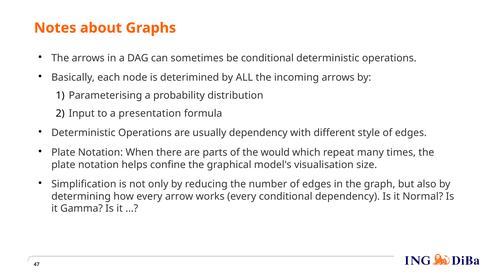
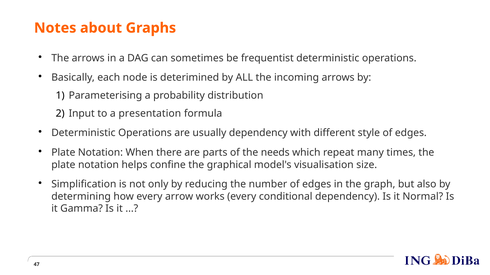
be conditional: conditional -> frequentist (267, 58)
would: would -> needs (275, 153)
